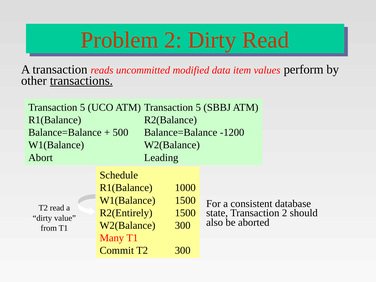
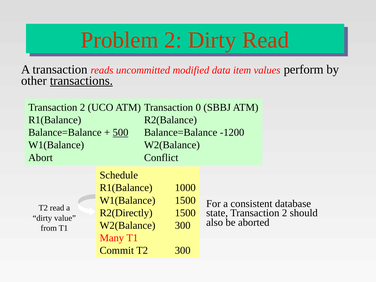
5: 5 -> 2 (83, 107)
5: 5 -> 0 (198, 107)
500 underline: none -> present (121, 133)
Leading: Leading -> Conflict (161, 158)
R2(Entirely: R2(Entirely -> R2(Directly (126, 213)
